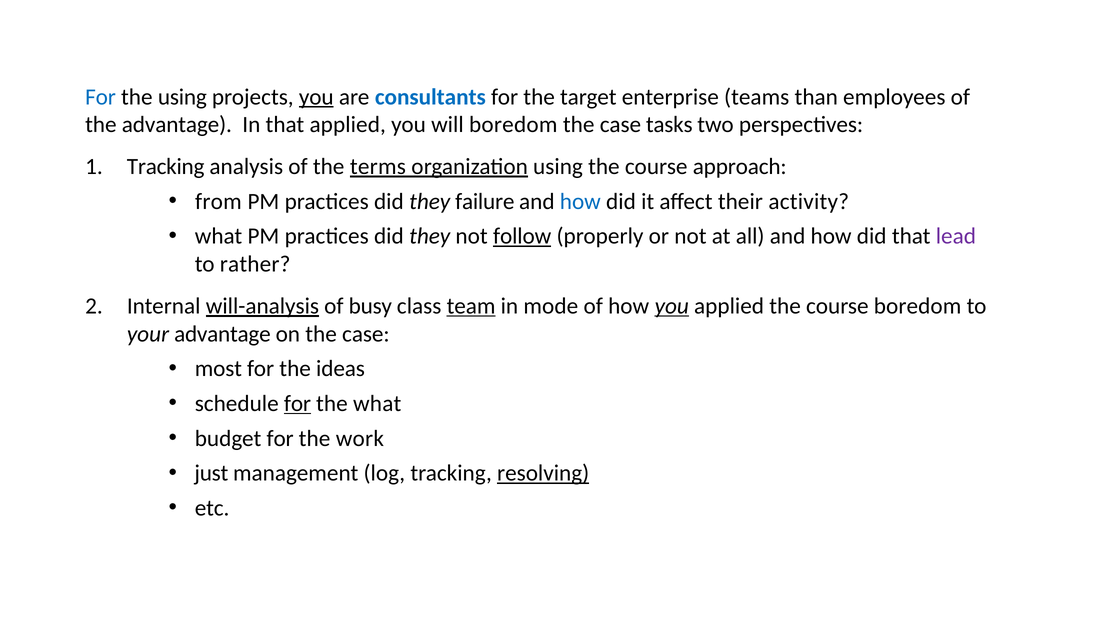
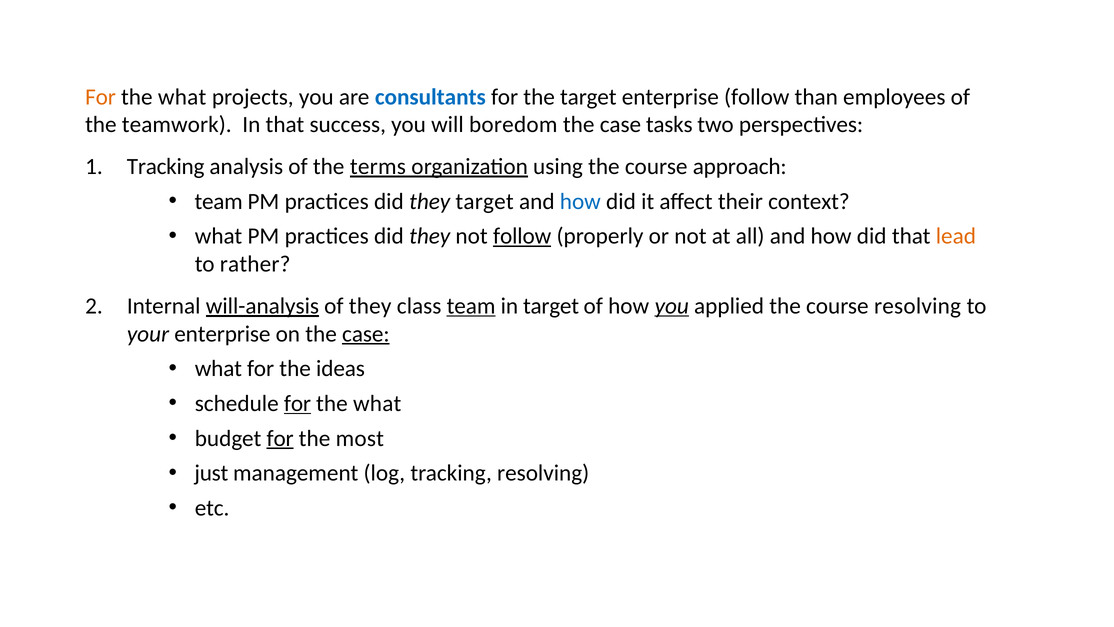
For colour: blue -> orange (101, 97)
using: using -> what (182, 97)
you underline: present -> none (316, 97)
enterprise teams: teams -> follow (757, 97)
the advantage: advantage -> teamwork (177, 125)
that applied: applied -> success (348, 125)
from: from -> team (219, 201)
they failure: failure -> target (485, 201)
activity: activity -> context (809, 201)
lead colour: purple -> orange (956, 236)
of busy: busy -> they (370, 306)
in mode: mode -> target (551, 306)
course boredom: boredom -> resolving (918, 306)
your advantage: advantage -> enterprise (222, 334)
case underline: none -> present (366, 334)
most: most -> what (218, 368)
for underline: none -> present (280, 438)
work: work -> most (360, 438)
resolving underline: present -> none (543, 473)
